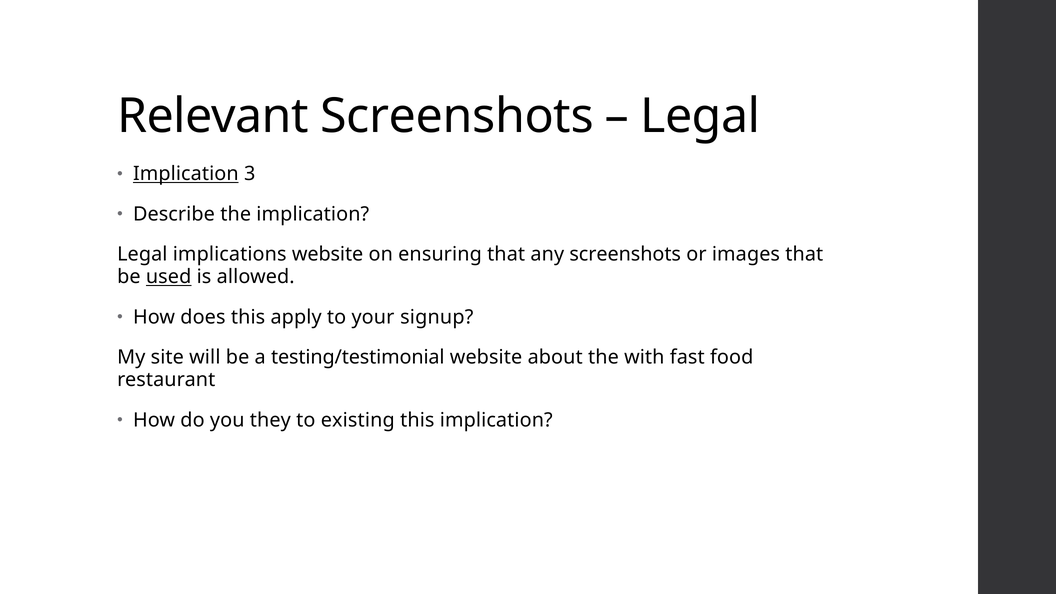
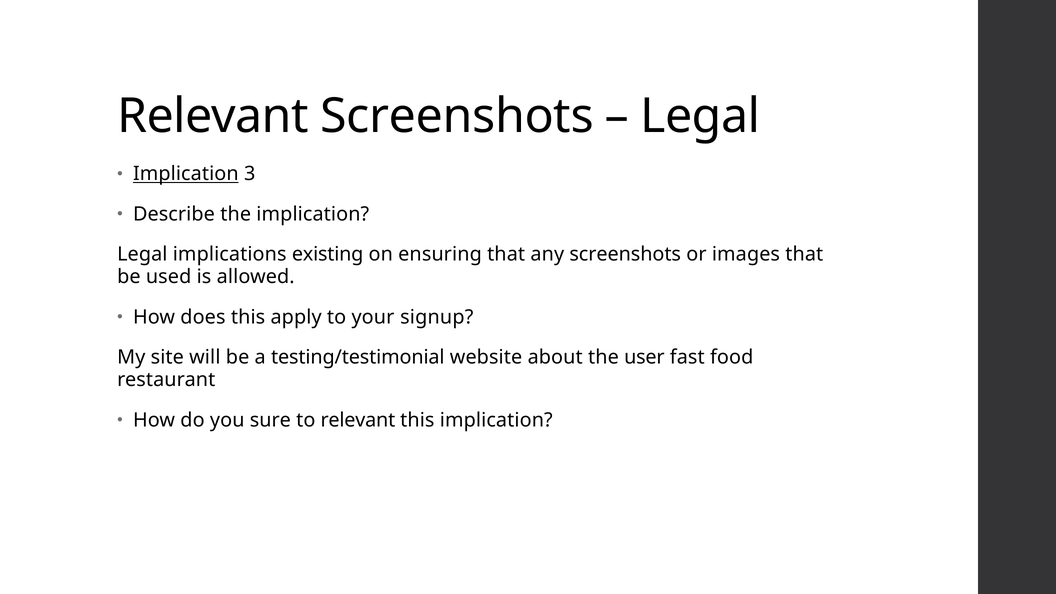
implications website: website -> existing (328, 254)
used underline: present -> none (169, 277)
with: with -> user (644, 357)
they: they -> sure (270, 420)
to existing: existing -> relevant (358, 420)
